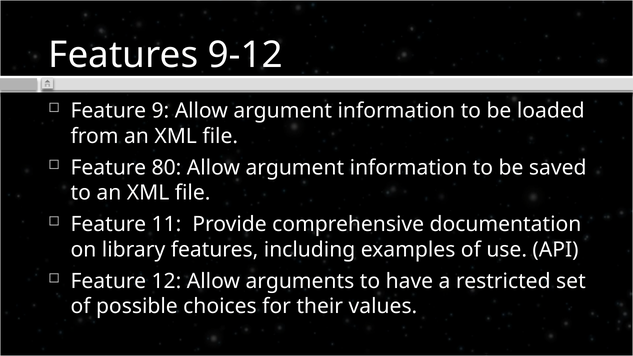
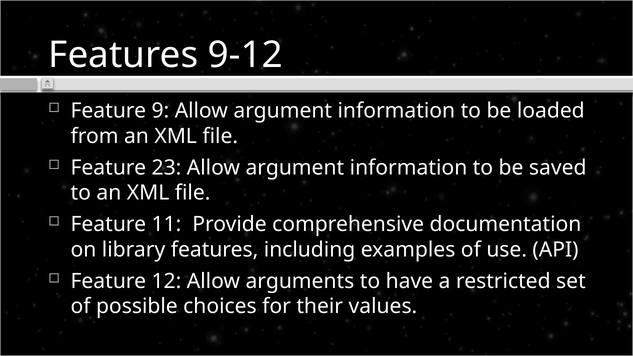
80: 80 -> 23 (166, 168)
